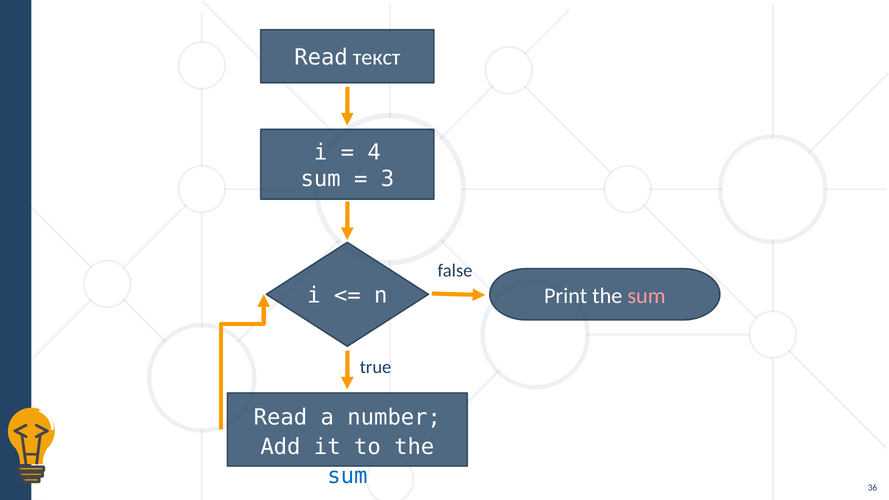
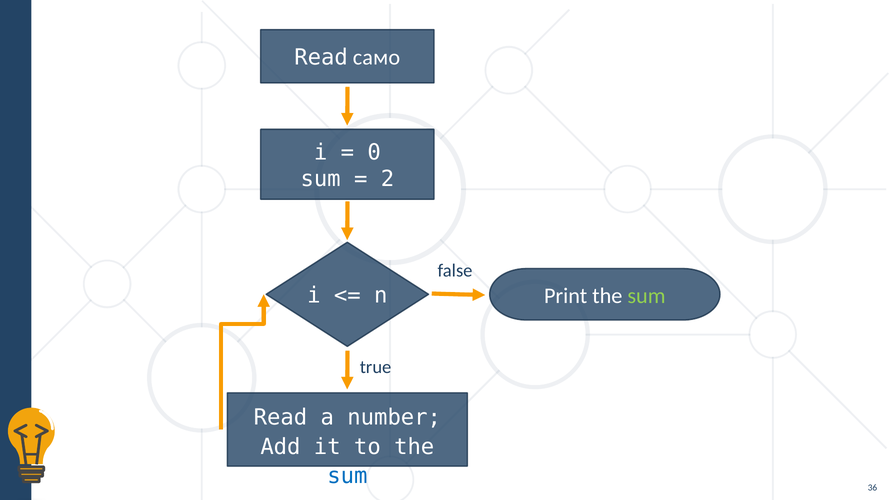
текст: текст -> само (376, 58)
4: 4 -> 0 (374, 152)
3: 3 -> 2 (387, 179)
sum colour: pink -> light green (646, 296)
